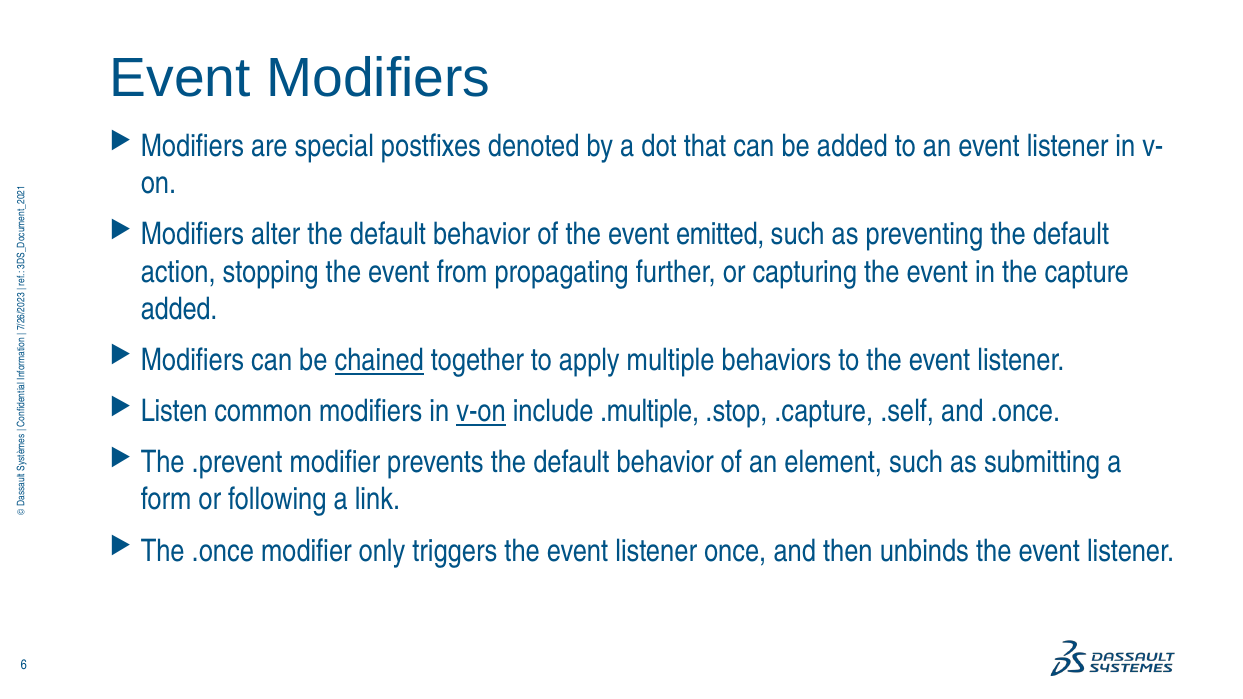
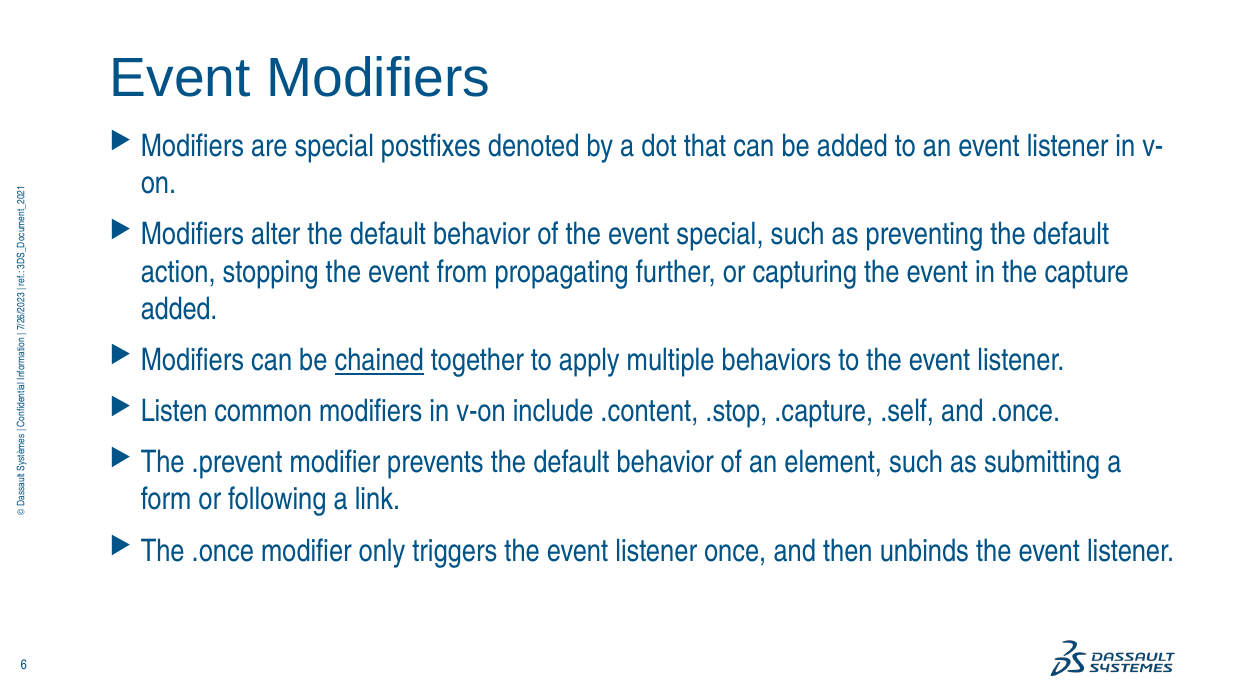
event emitted: emitted -> special (720, 235)
v-on underline: present -> none (481, 411)
.multiple: .multiple -> .content (649, 411)
